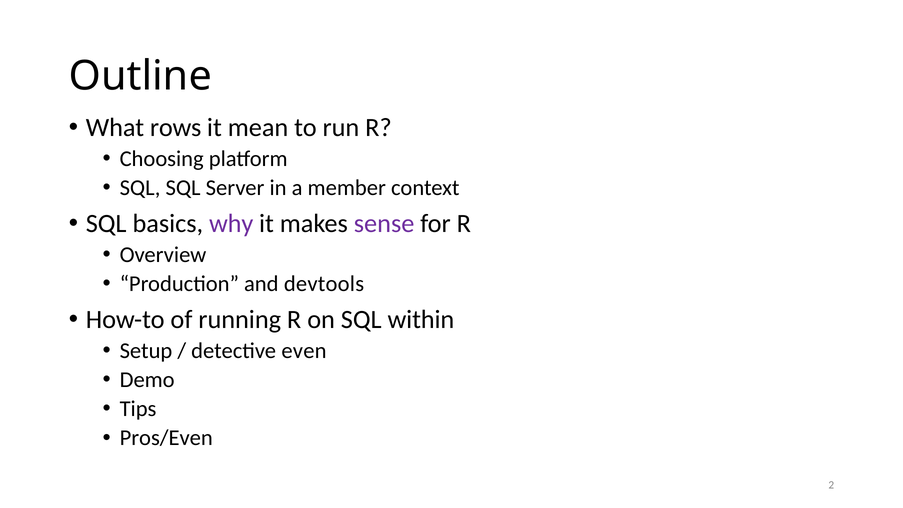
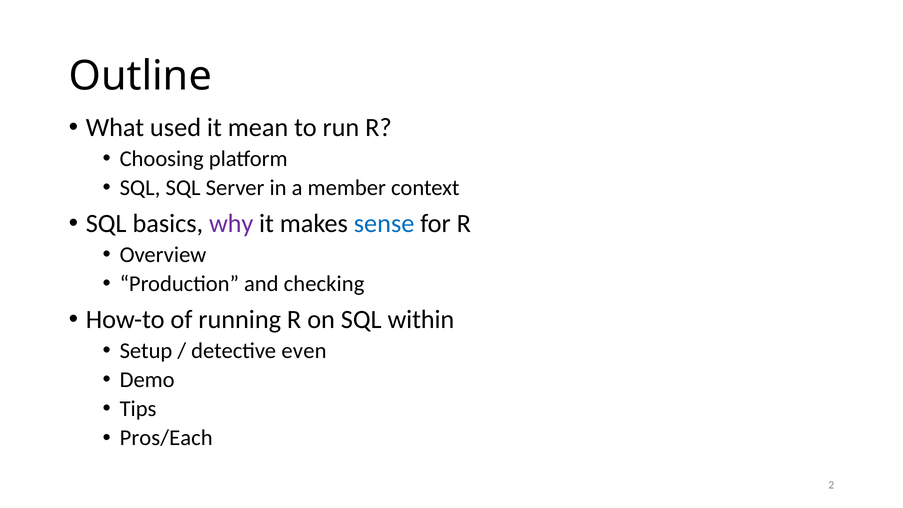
rows: rows -> used (176, 128)
sense colour: purple -> blue (384, 224)
devtools: devtools -> checking (324, 284)
Pros/Even: Pros/Even -> Pros/Each (166, 438)
